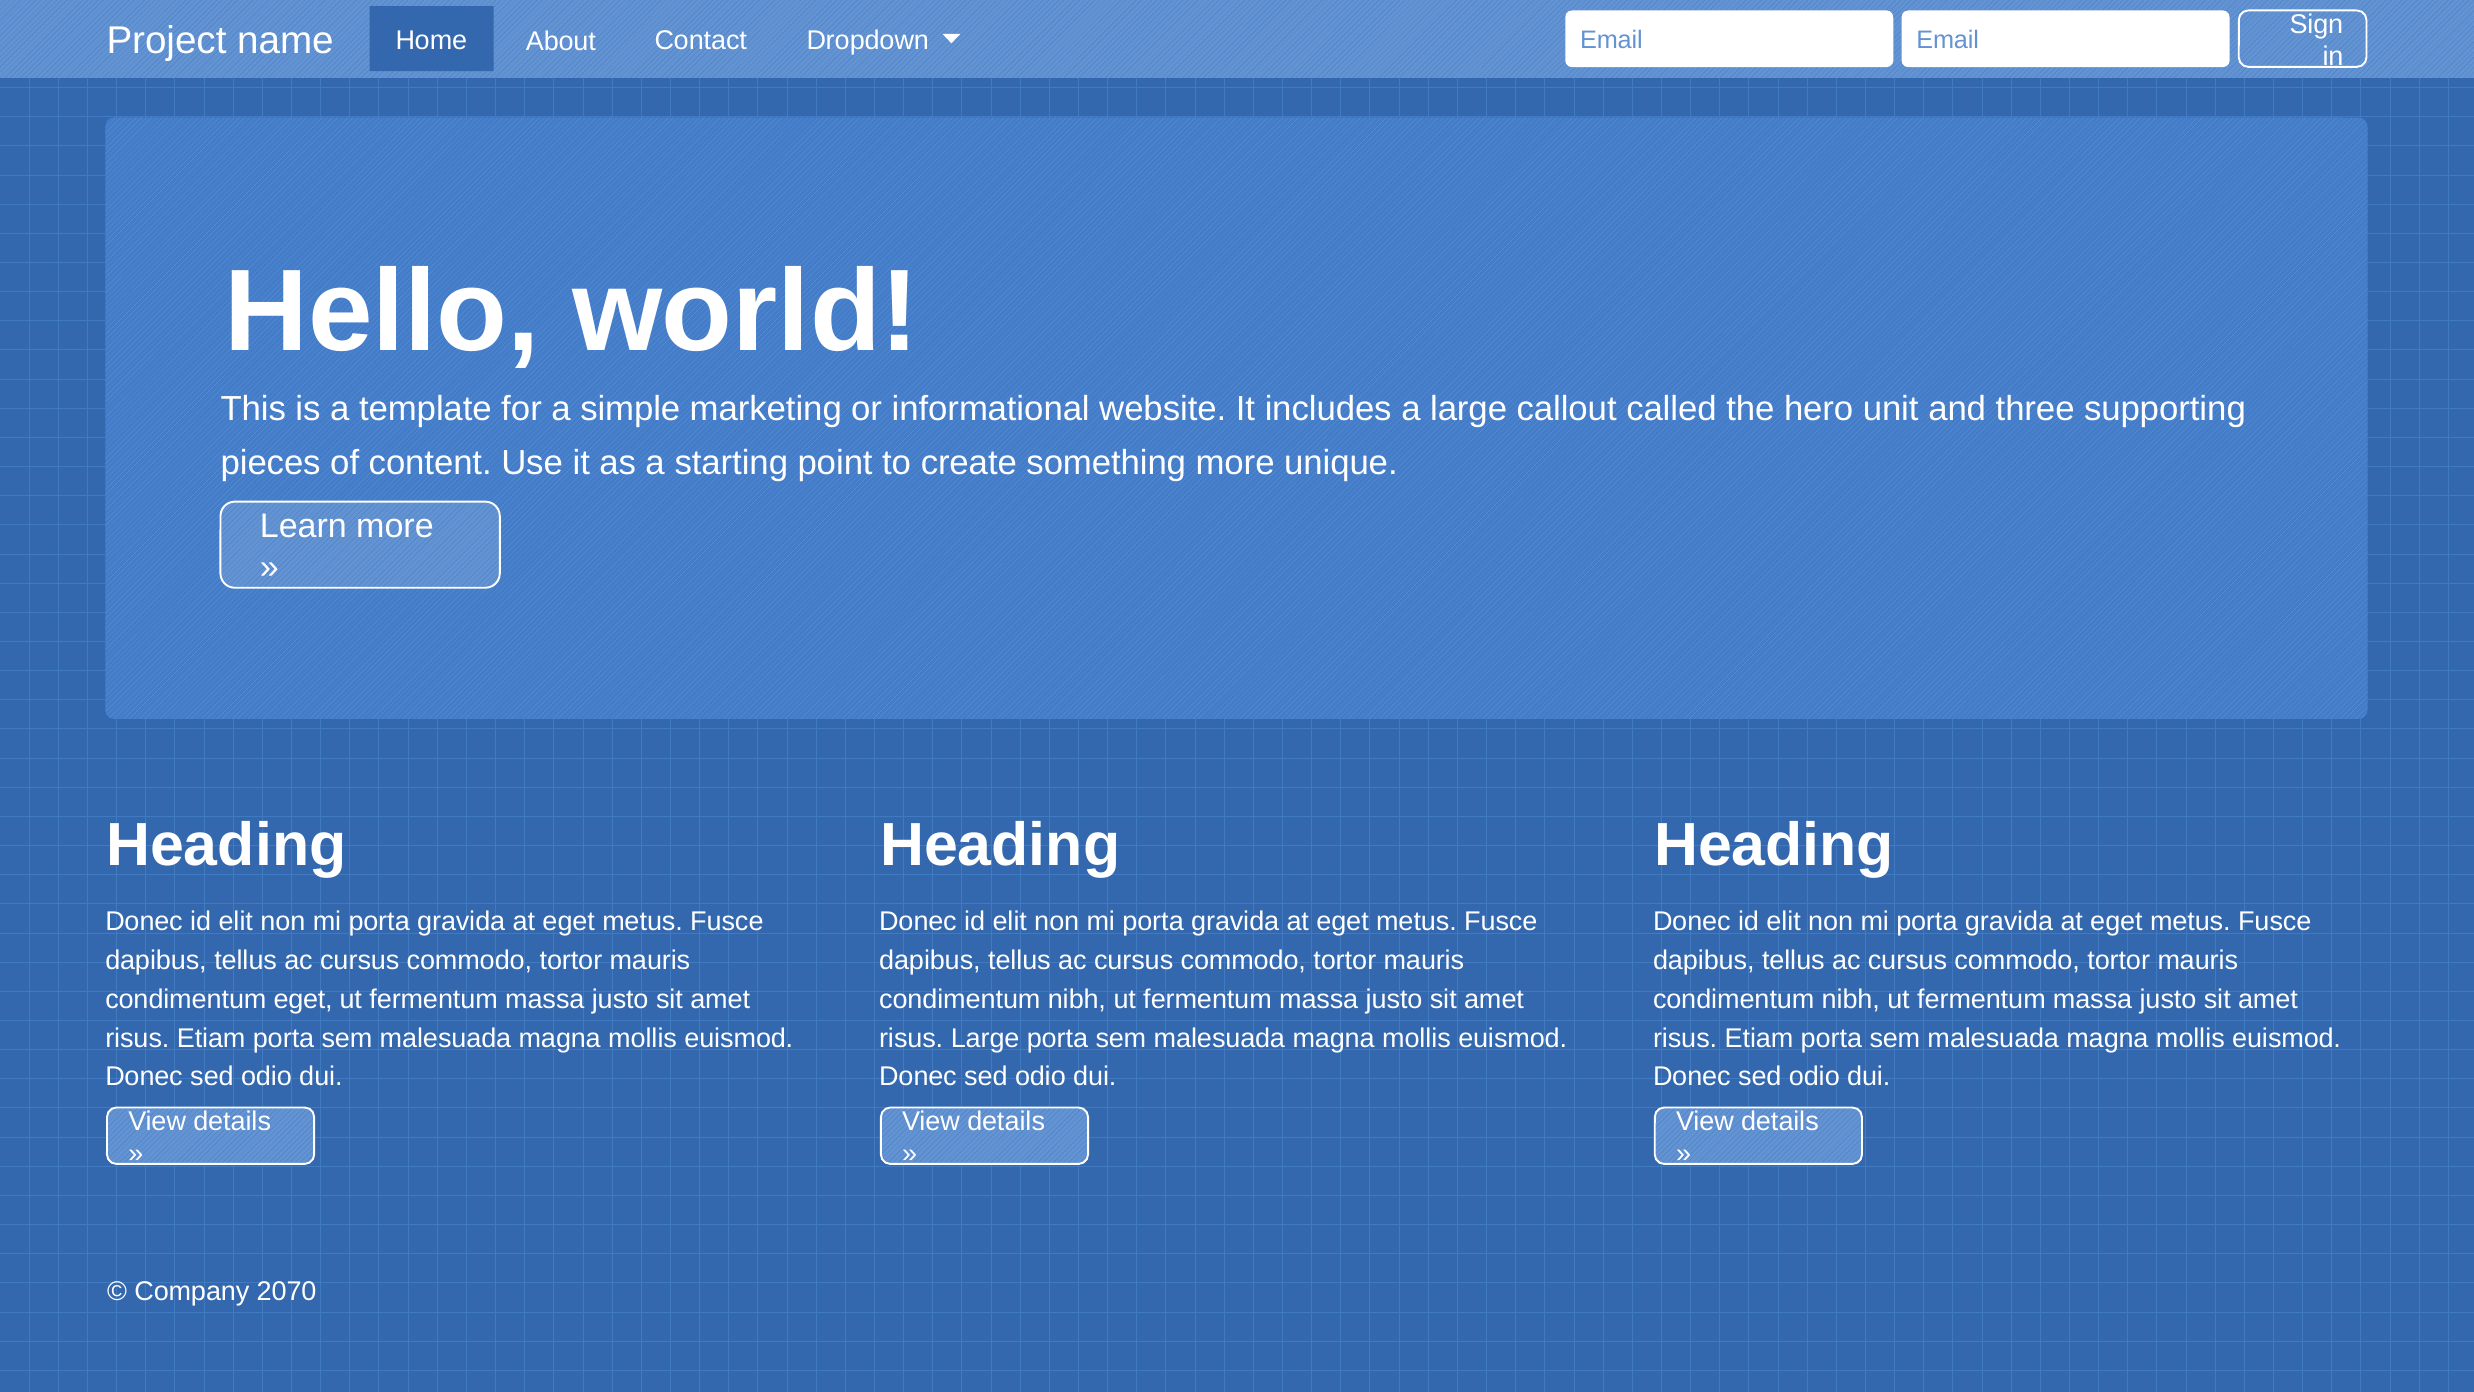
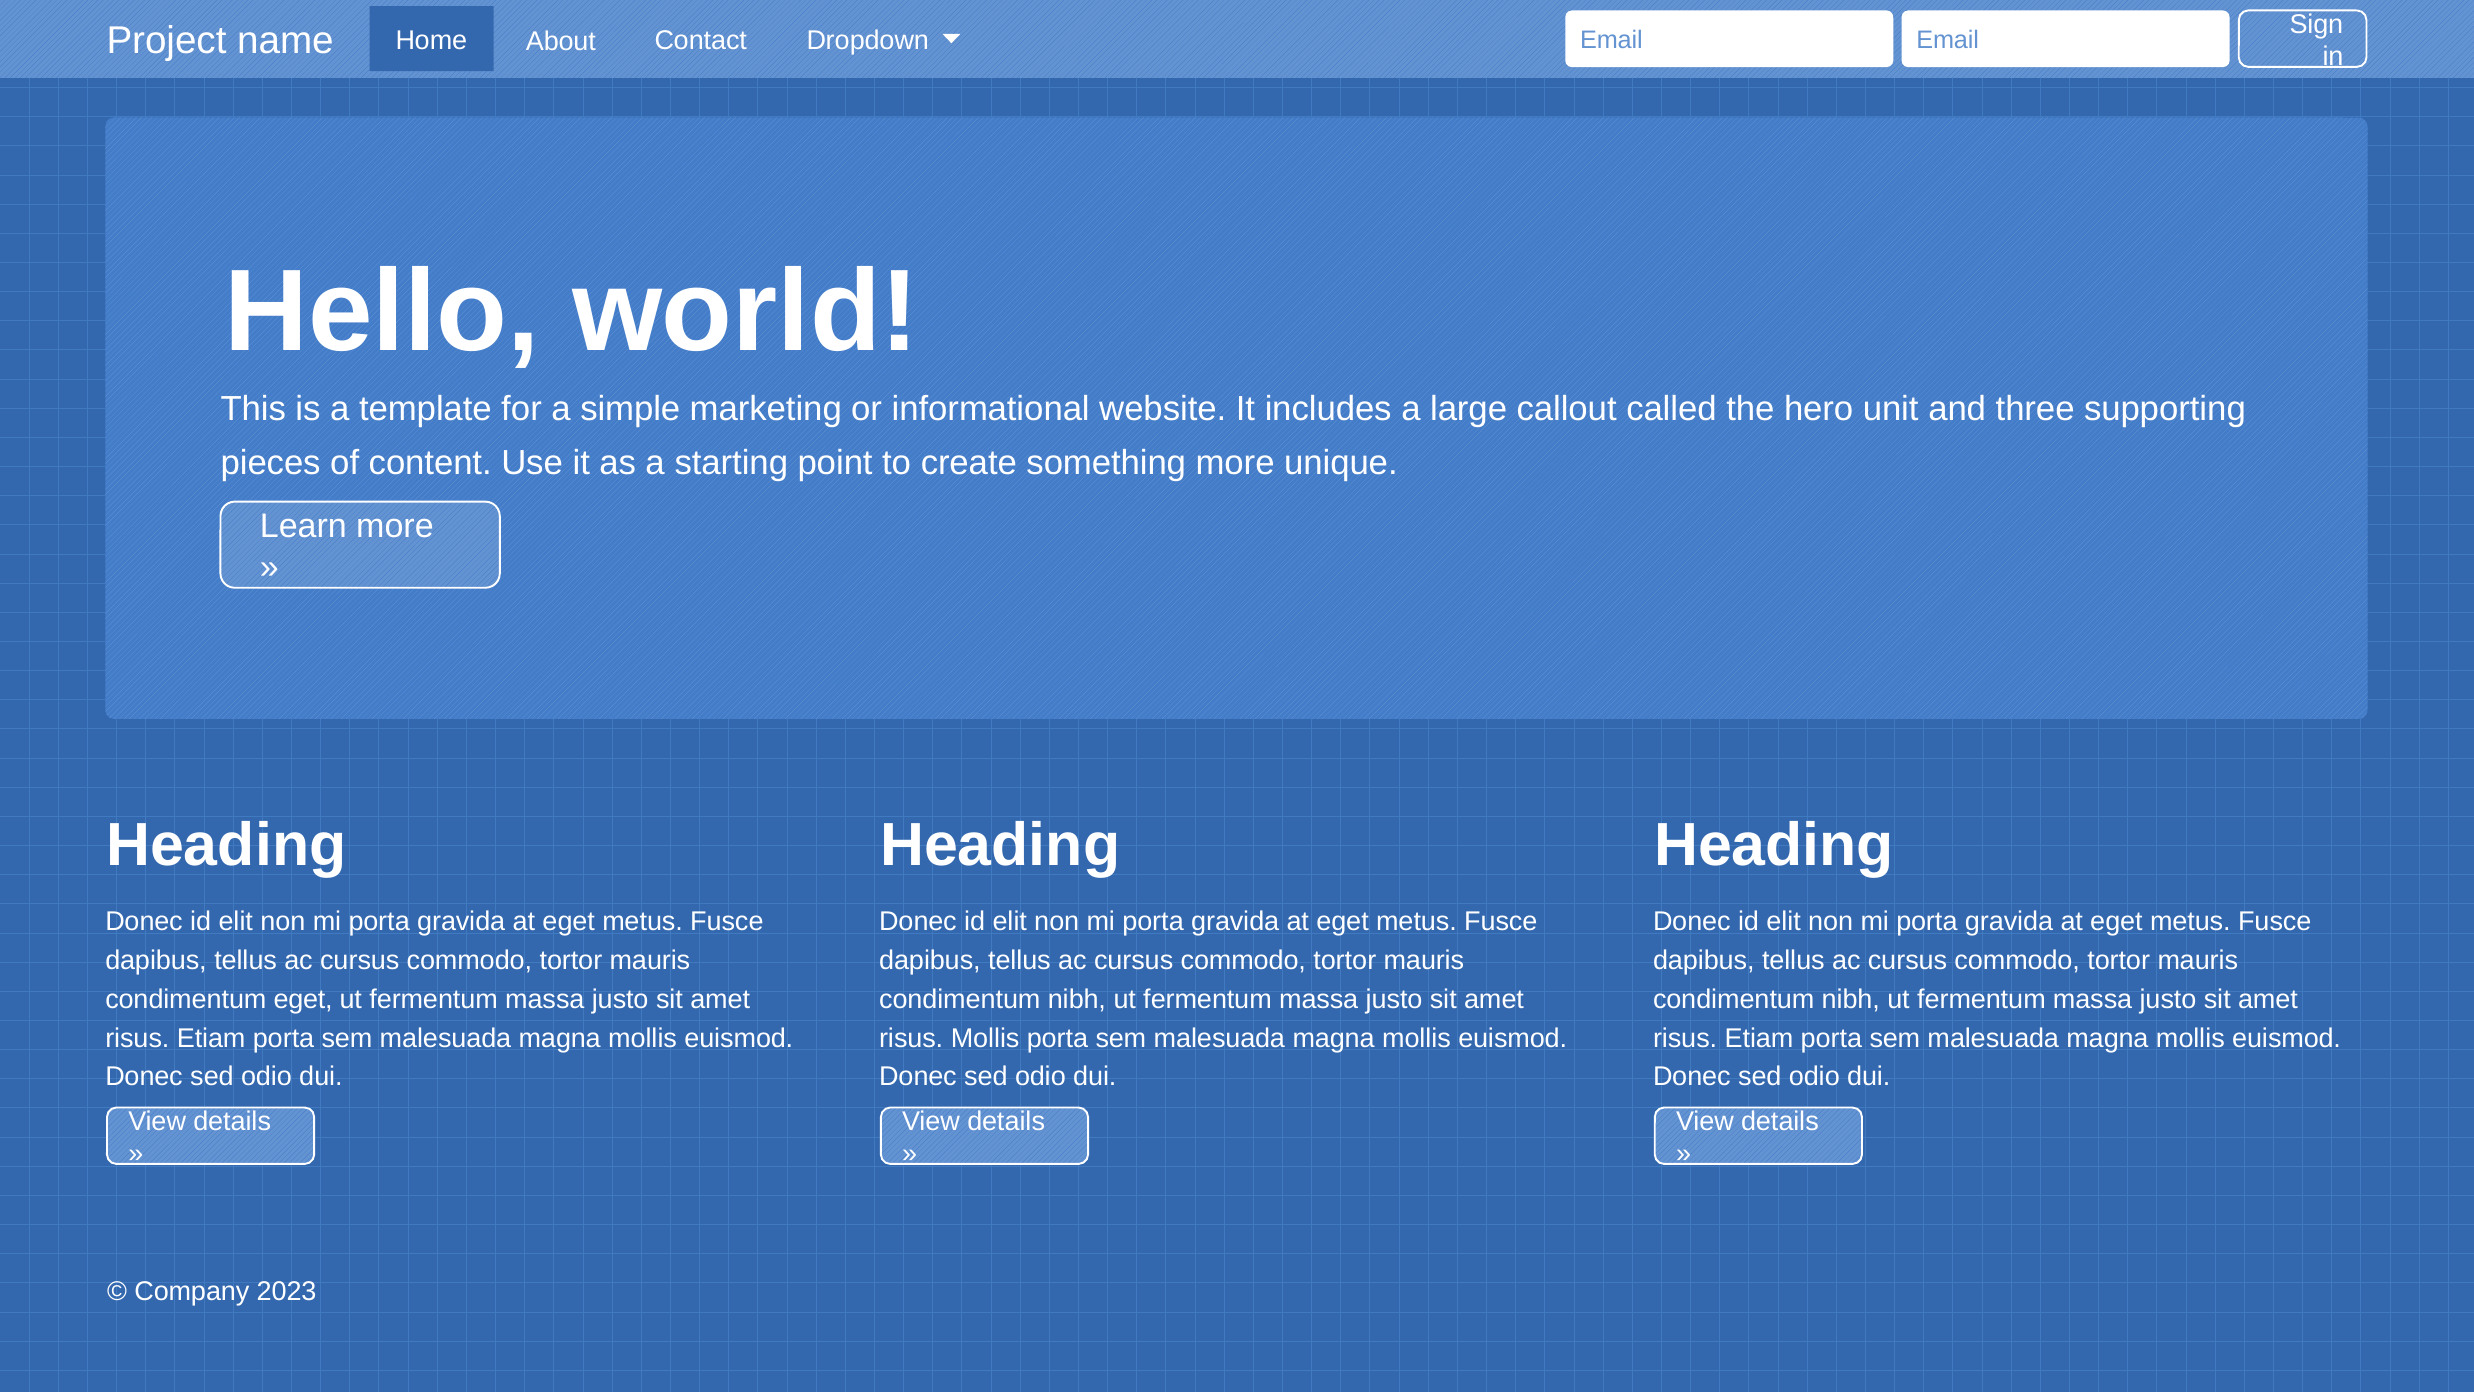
risus Large: Large -> Mollis (985, 1038)
2070: 2070 -> 2023 (287, 1292)
